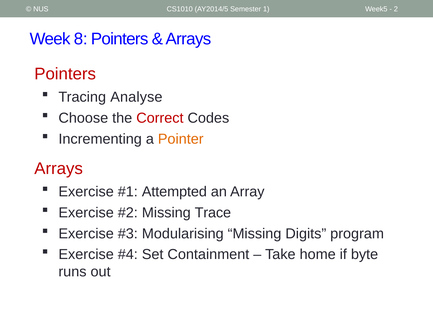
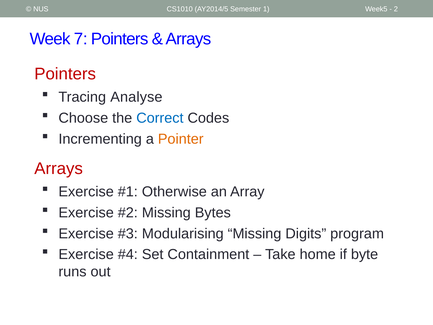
8: 8 -> 7 (81, 39)
Correct colour: red -> blue (160, 118)
Attempted: Attempted -> Otherwise (174, 192)
Trace: Trace -> Bytes (213, 212)
